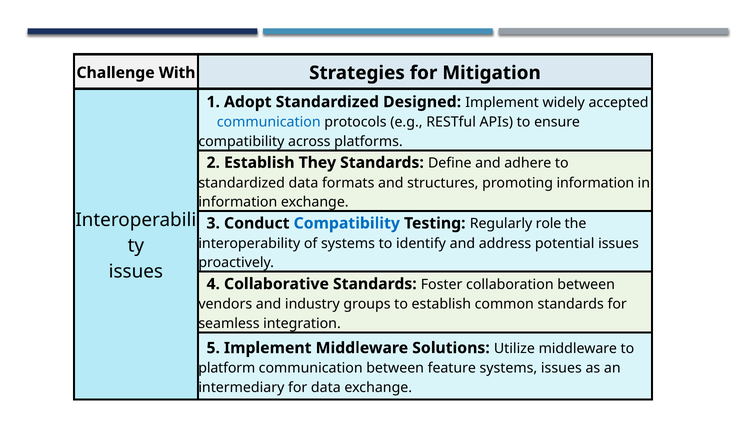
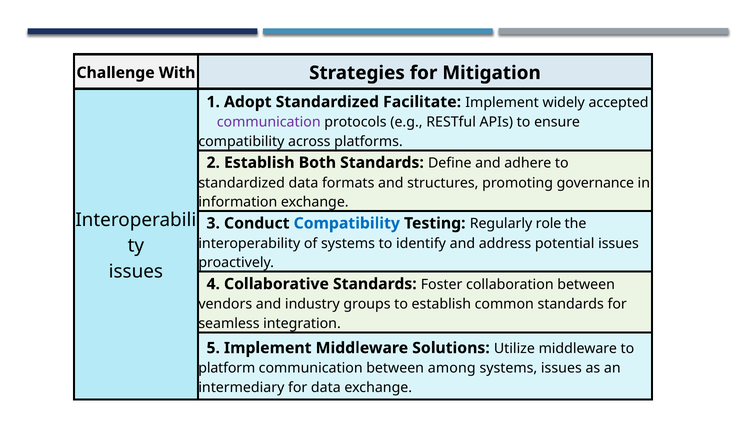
Designed: Designed -> Facilitate (422, 102)
communication colour: blue -> purple (269, 122)
They: They -> Both (317, 163)
promoting information: information -> governance (595, 183)
feature: feature -> among (452, 368)
